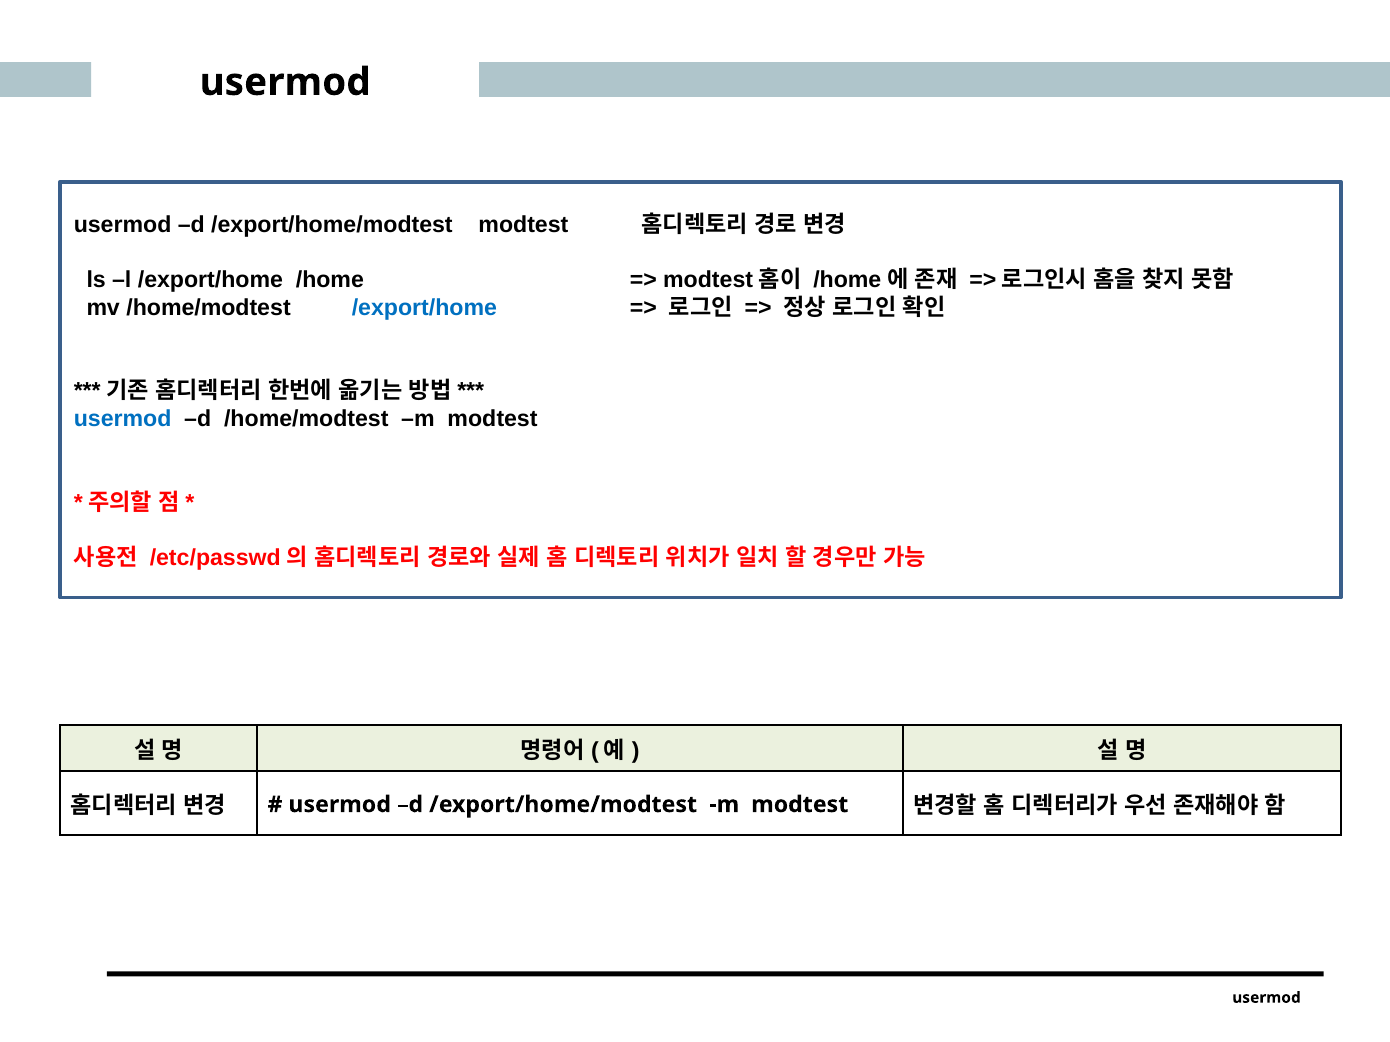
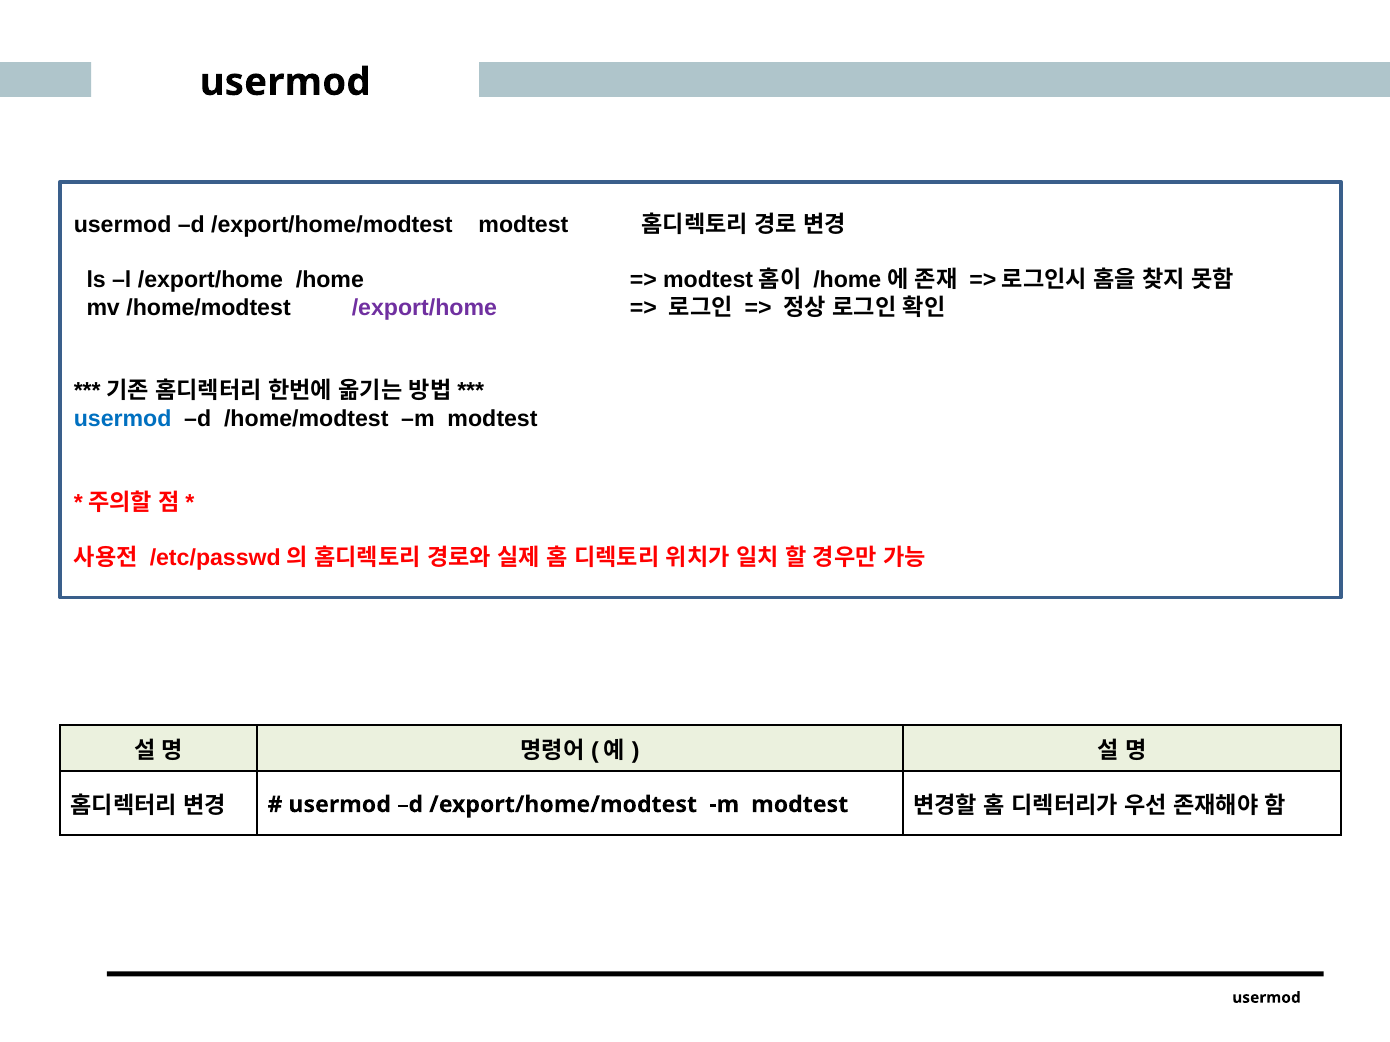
/export/home colour: blue -> purple (424, 308)
